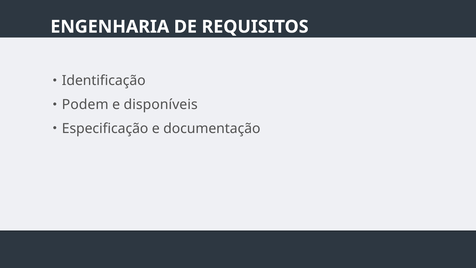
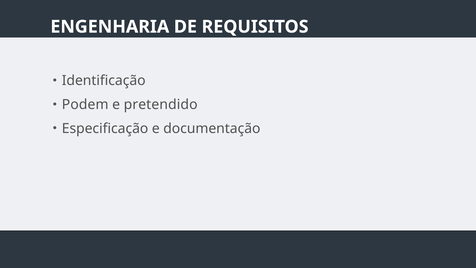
disponíveis: disponíveis -> pretendido (161, 104)
